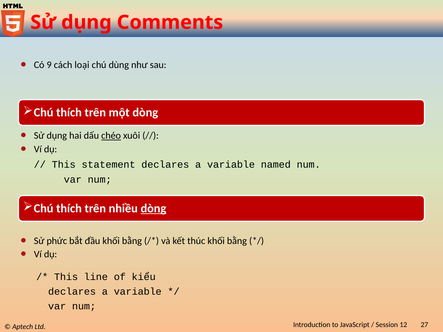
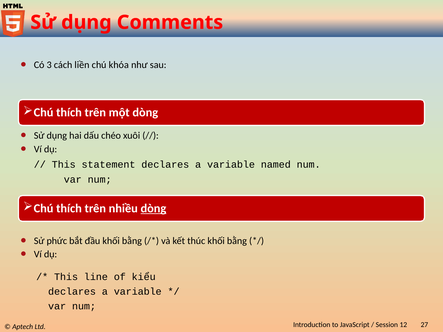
9: 9 -> 3 (49, 65)
loại: loại -> liền (82, 65)
dùng: dùng -> khóa (119, 65)
chéo underline: present -> none (111, 136)
